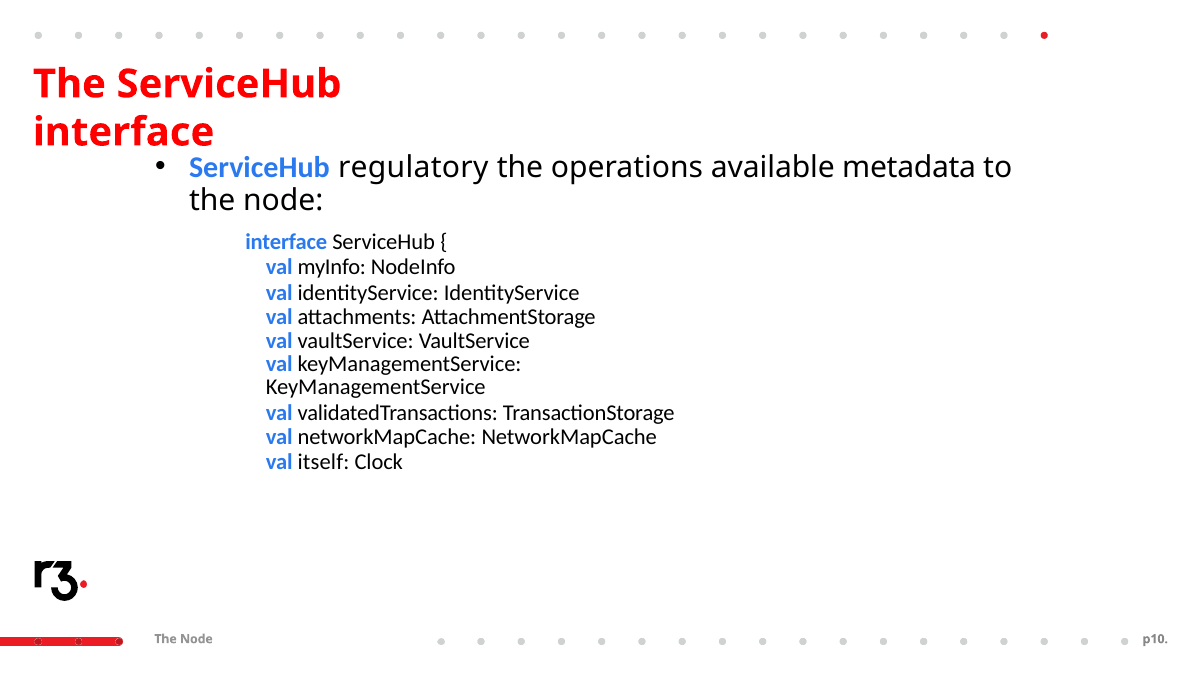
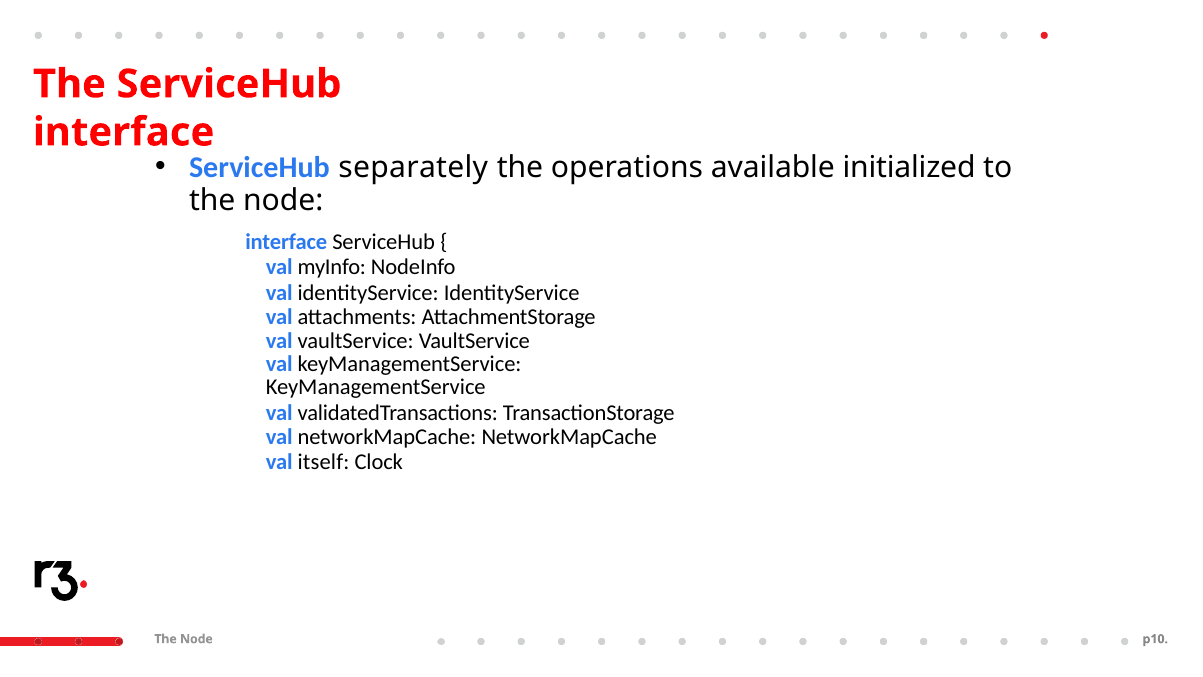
regulatory: regulatory -> separately (413, 167)
metadata: metadata -> initialized (909, 167)
